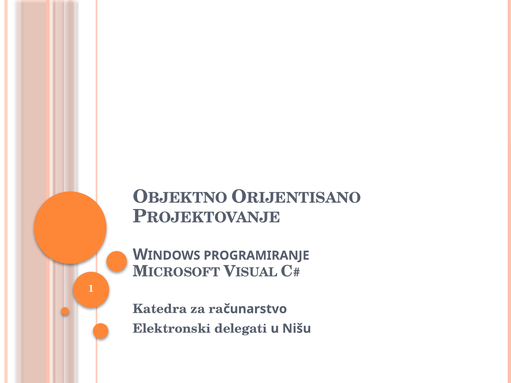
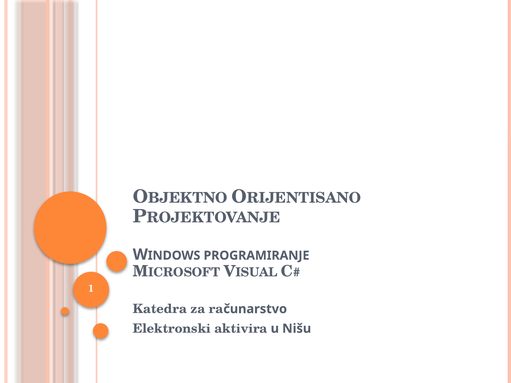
delegati: delegati -> aktivira (241, 329)
